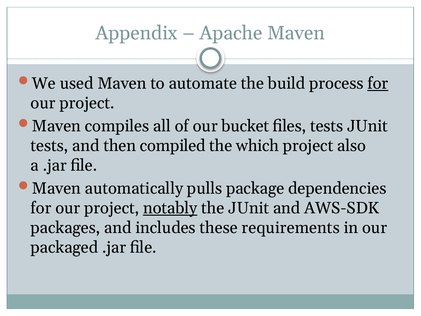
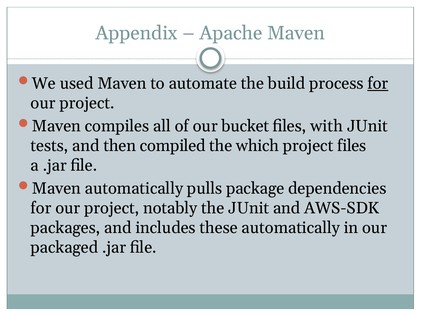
files tests: tests -> with (327, 126)
project also: also -> files (352, 146)
notably underline: present -> none (170, 208)
these requirements: requirements -> automatically (291, 228)
